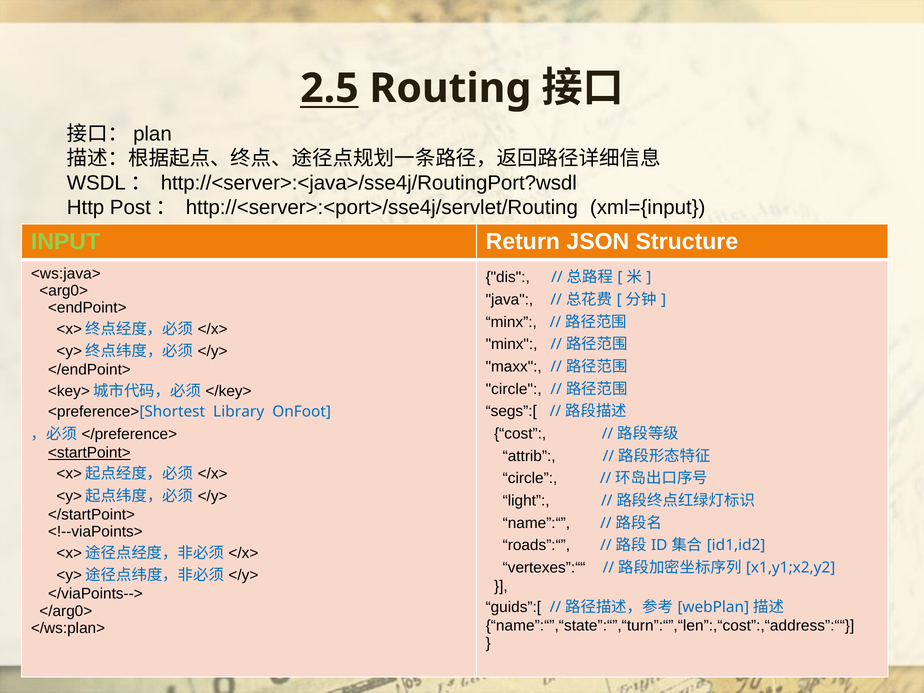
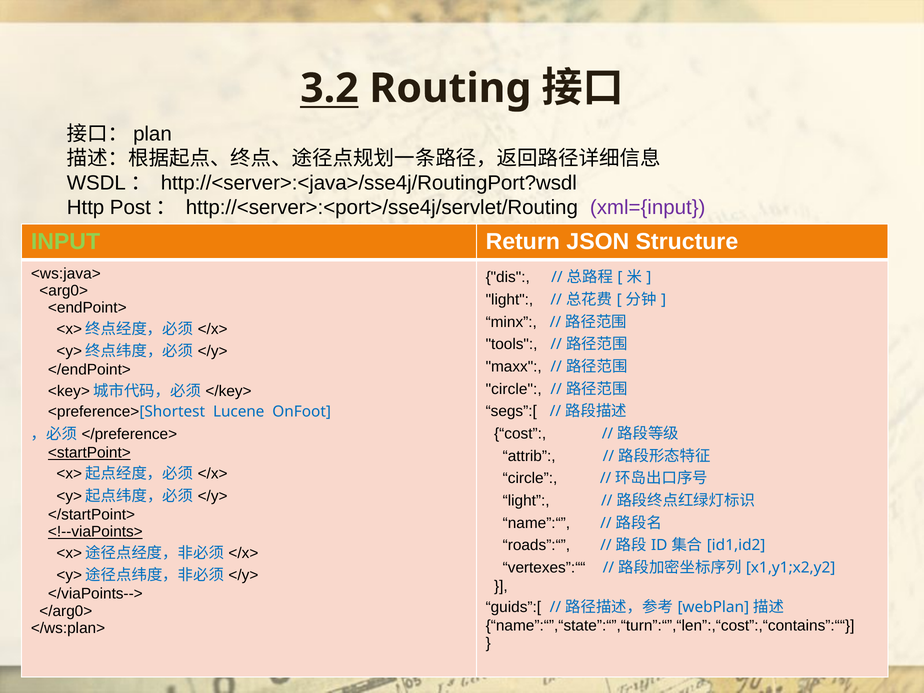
2.5: 2.5 -> 3.2 (329, 88)
xml={input colour: black -> purple (648, 208)
java: java -> light (509, 300)
minx: minx -> tools (512, 344)
Library: Library -> Lucene (239, 412)
<!--viaPoints> underline: none -> present (95, 532)
name”:“”,“state”:“”,“turn”:“”,“len”:,“cost”:,“address”:““: name”:“”,“state”:“”,“turn”:“”,“len”:,“cost”:,“address”:““ -> name”:“”,“state”:“”,“turn”:“”,“len”:,“cost”:,“contains”:““ (670, 626)
